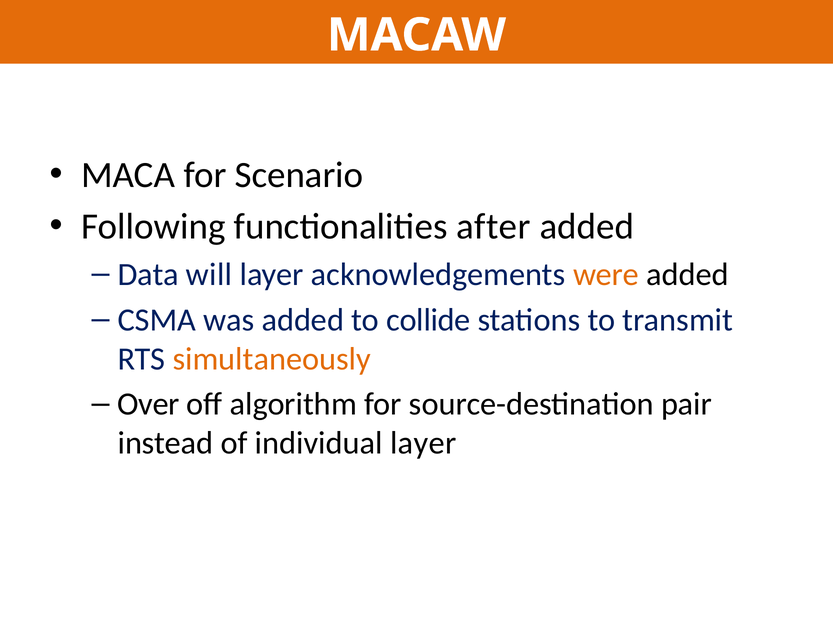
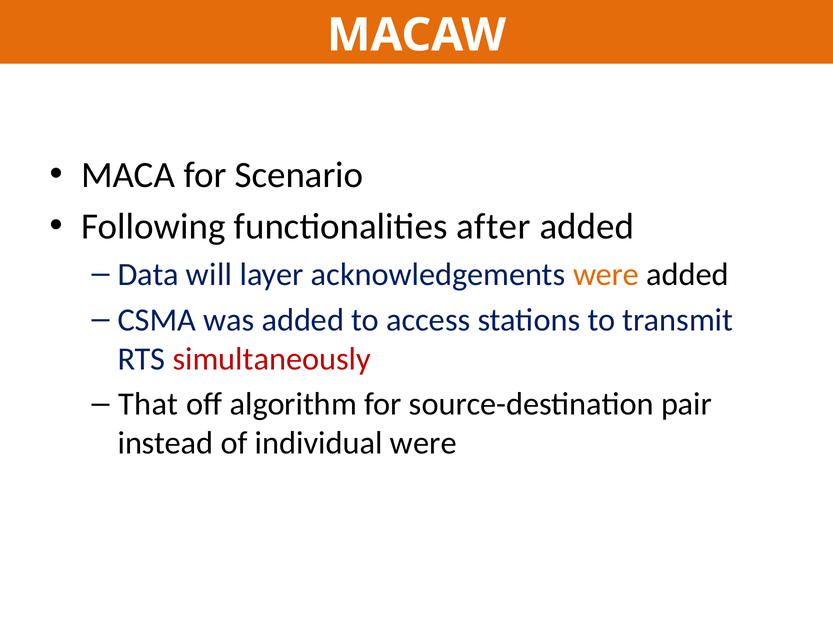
collide: collide -> access (428, 320)
simultaneously colour: orange -> red (272, 359)
Over: Over -> That (148, 404)
individual layer: layer -> were (423, 443)
